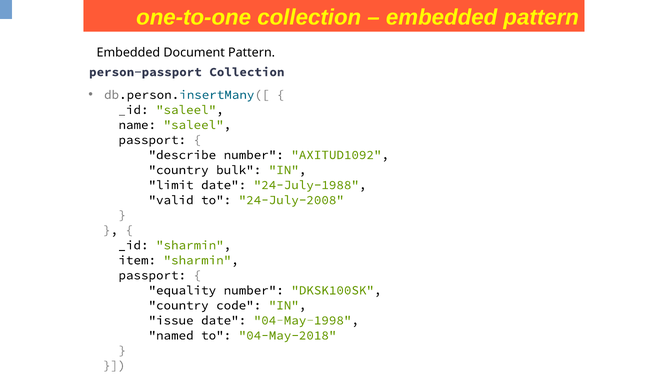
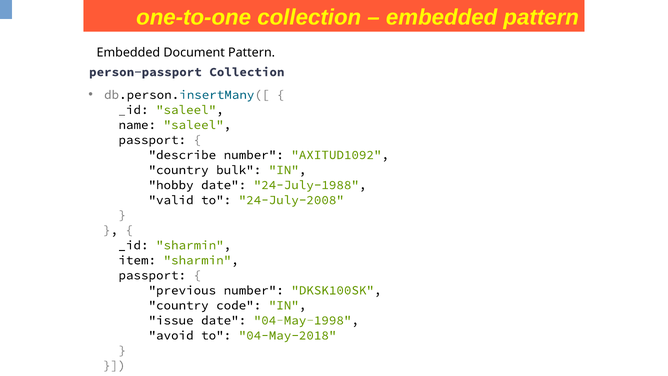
limit: limit -> hobby (171, 185)
equality: equality -> previous (182, 290)
named: named -> avoid (171, 335)
